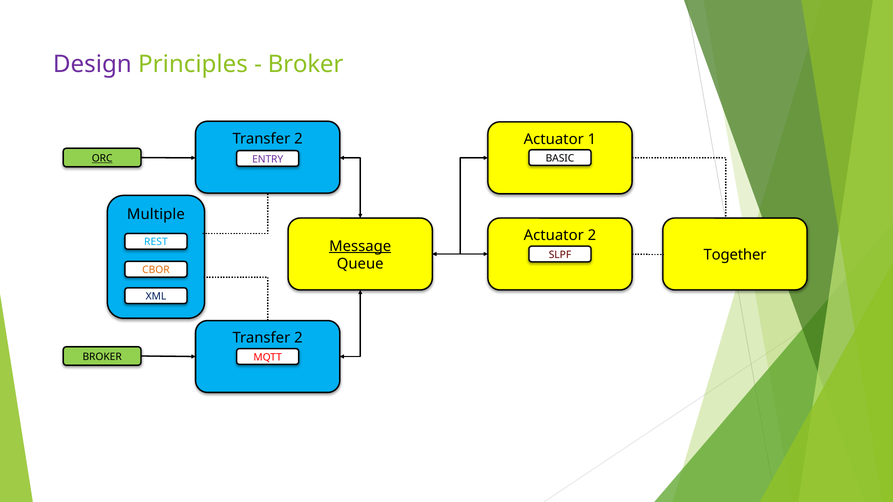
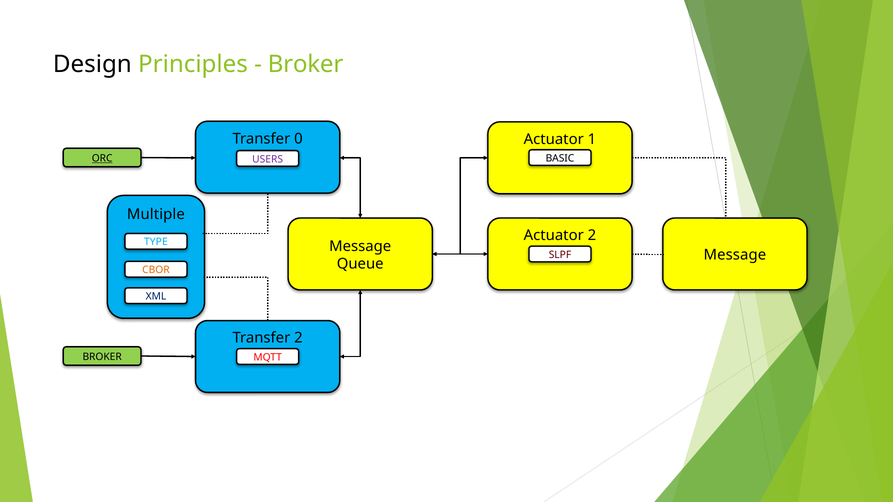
Design colour: purple -> black (92, 64)
2: 2 -> 0 (298, 139)
ENTRY: ENTRY -> USERS (268, 159)
REST: REST -> TYPE (156, 242)
Message underline: present -> none (360, 246)
Together: Together -> Message (735, 255)
